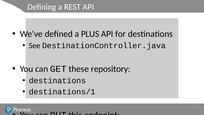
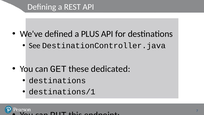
repository: repository -> dedicated (111, 69)
